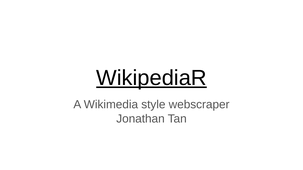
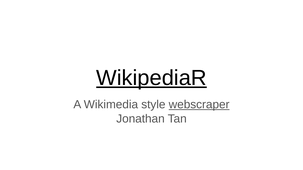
webscraper underline: none -> present (199, 105)
